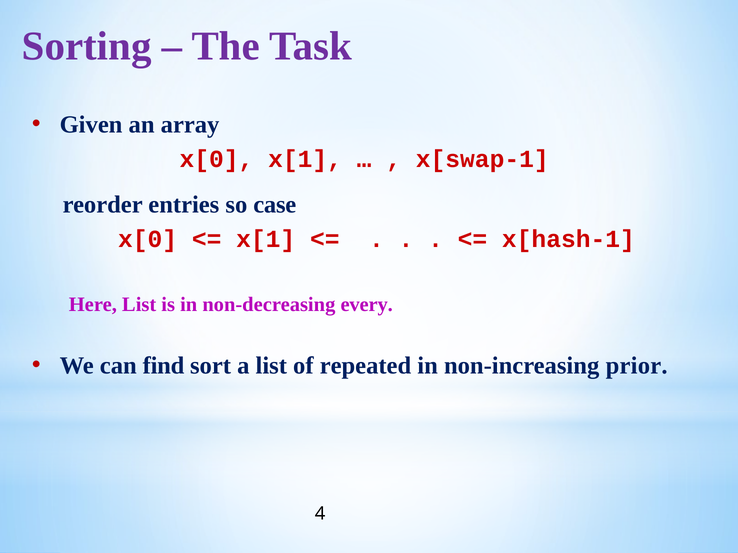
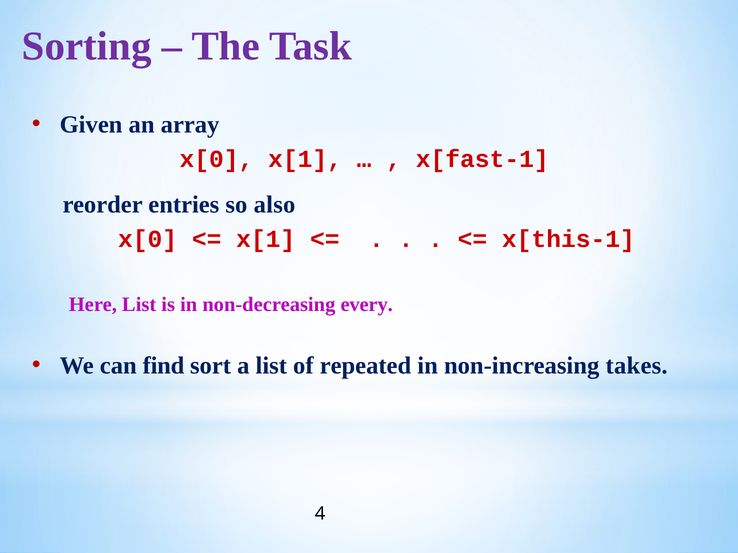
x[swap-1: x[swap-1 -> x[fast-1 (482, 159)
case: case -> also (275, 205)
x[hash-1: x[hash-1 -> x[this-1 (568, 239)
prior: prior -> takes (637, 366)
